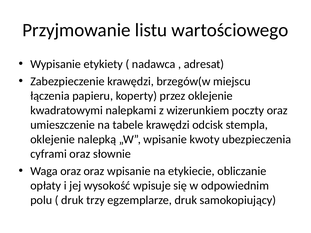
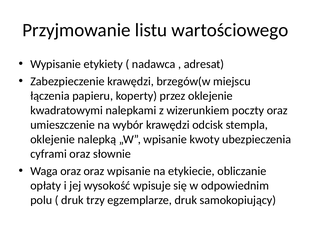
tabele: tabele -> wybór (128, 125)
